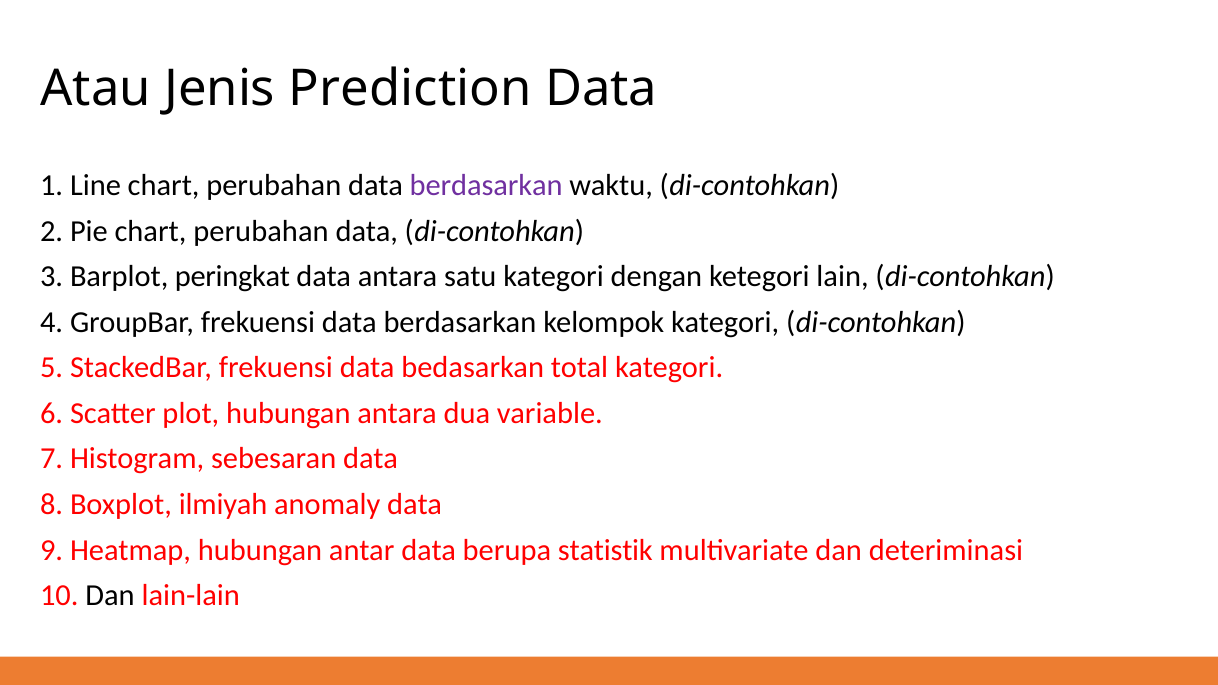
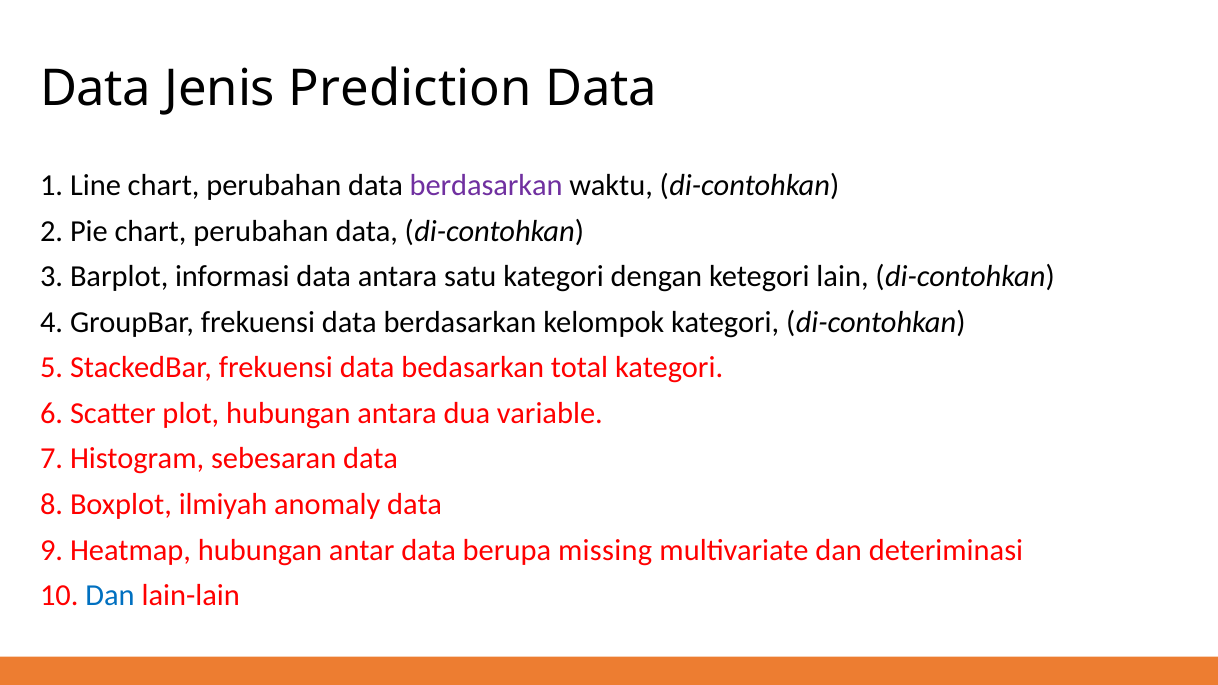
Atau: Atau -> Data (96, 89)
peringkat: peringkat -> informasi (232, 277)
statistik: statistik -> missing (605, 550)
Dan colour: black -> blue (110, 596)
